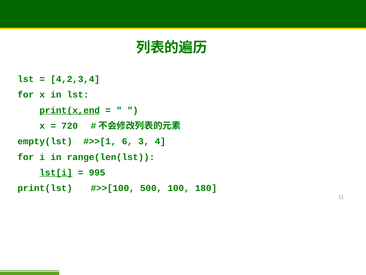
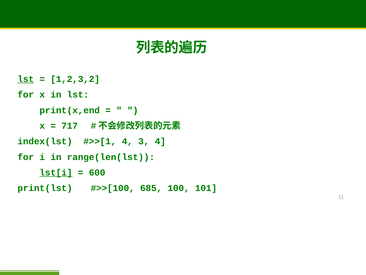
lst underline: none -> present (26, 79)
4,2,3,4: 4,2,3,4 -> 1,2,3,2 (75, 79)
print(x,end underline: present -> none (70, 110)
720: 720 -> 717 (70, 126)
empty(lst: empty(lst -> index(lst (45, 141)
6: 6 -> 4 (127, 141)
995: 995 -> 600 (97, 172)
500: 500 -> 685 (151, 188)
180: 180 -> 101 (206, 188)
